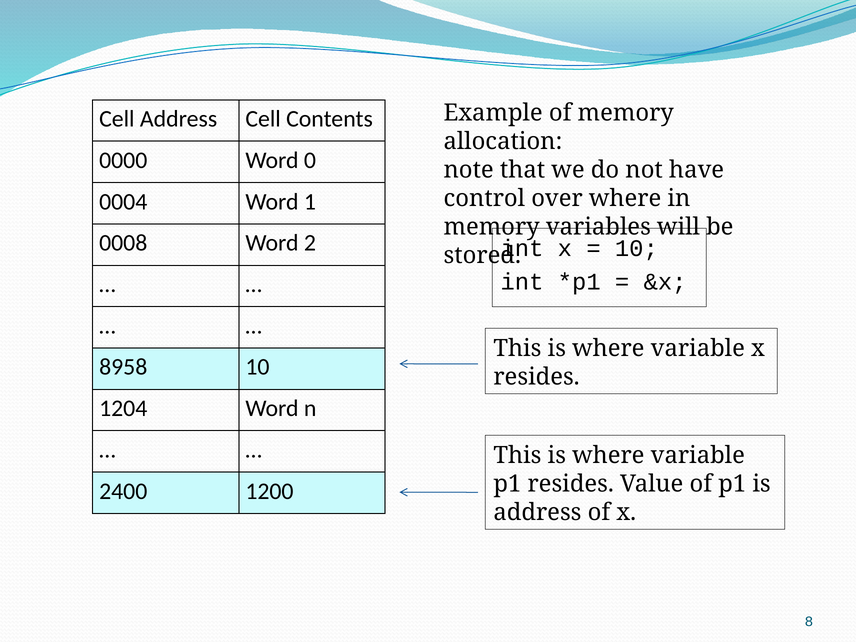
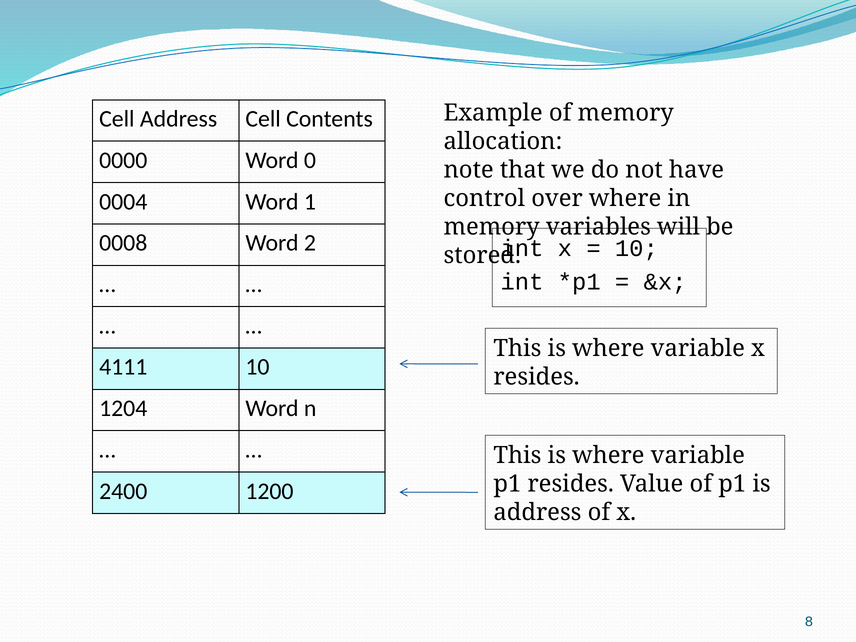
8958: 8958 -> 4111 (123, 367)
